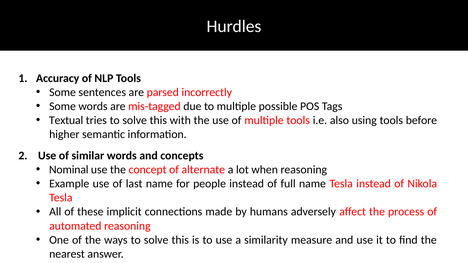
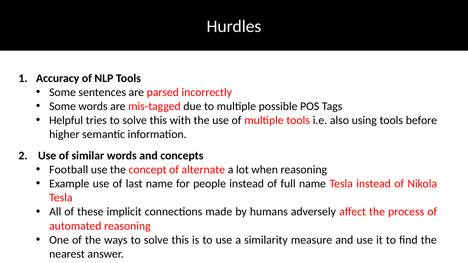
Textual: Textual -> Helpful (66, 120)
Nominal: Nominal -> Football (69, 170)
